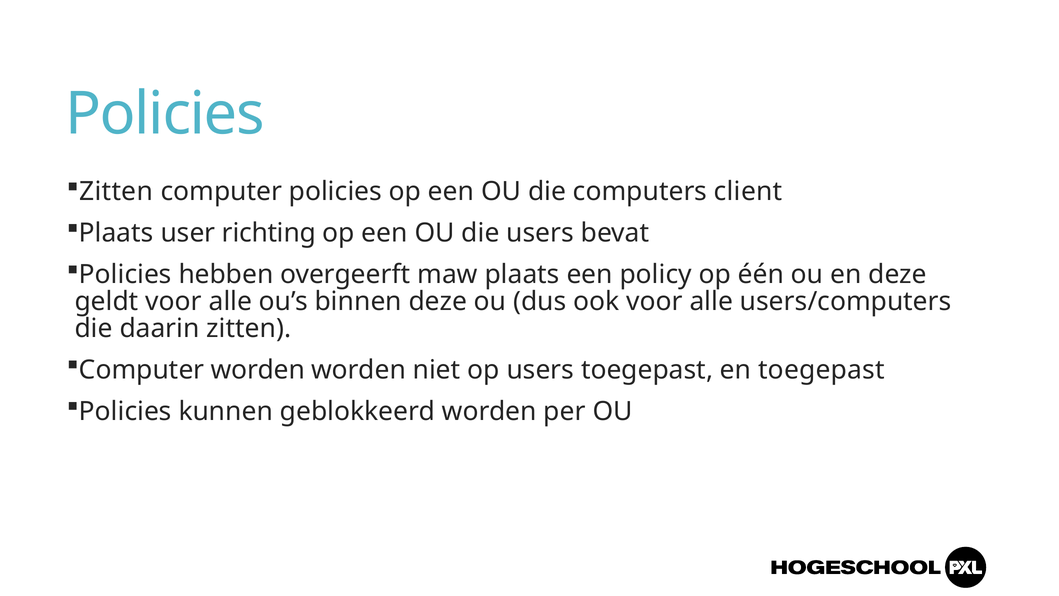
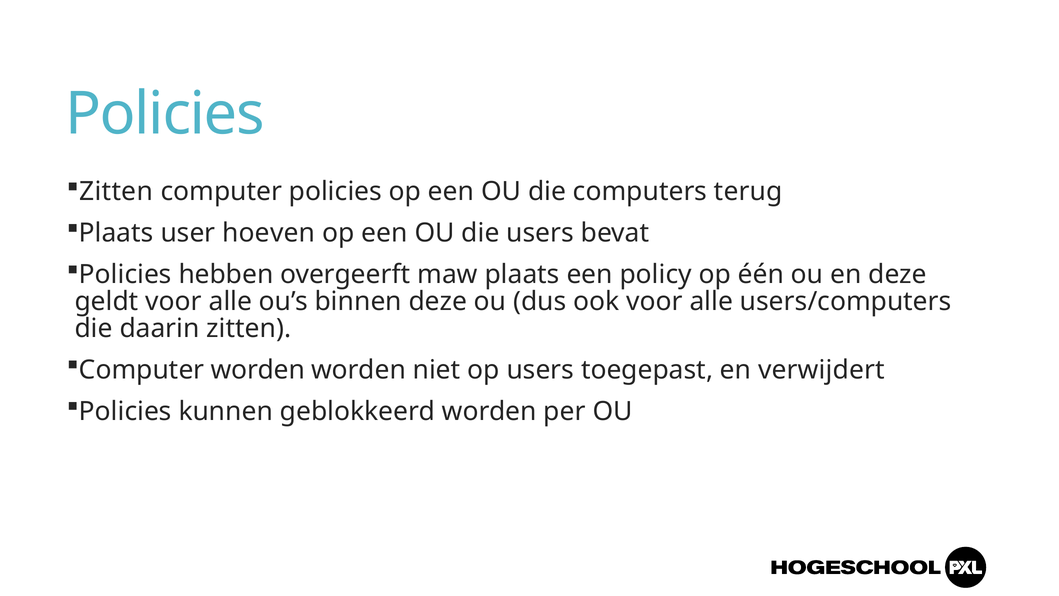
client: client -> terug (748, 192)
richting: richting -> hoeven (269, 233)
en toegepast: toegepast -> verwijdert (822, 370)
